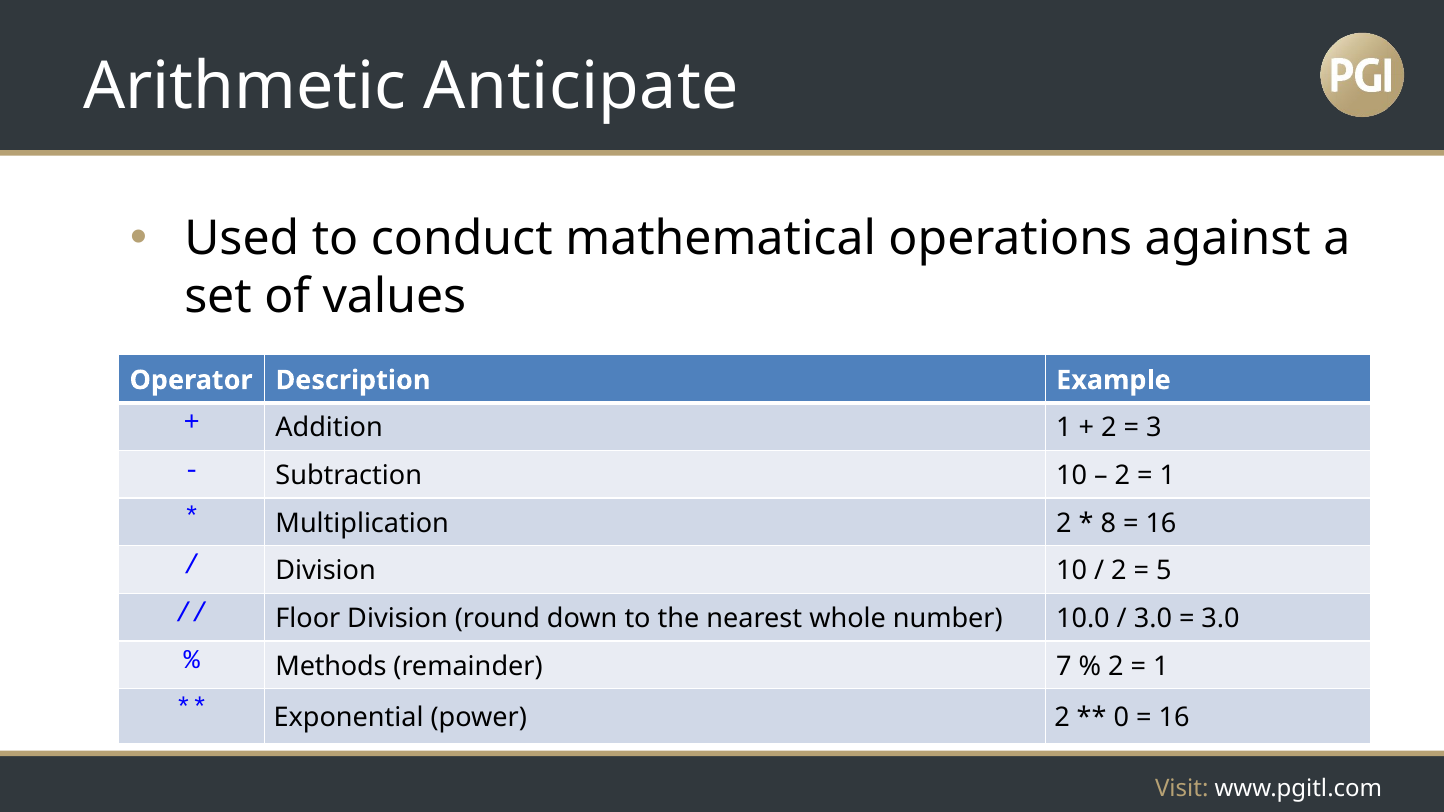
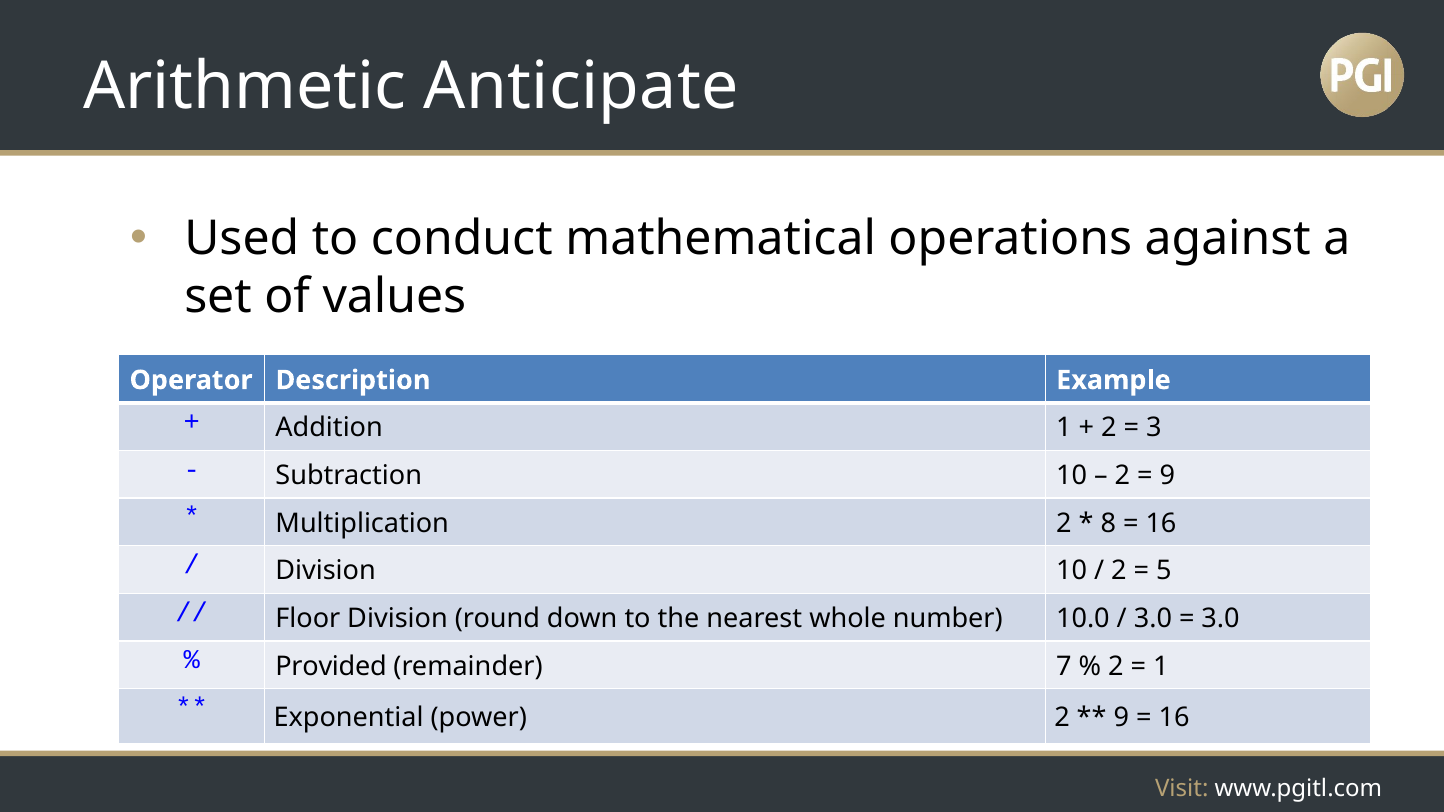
1: 1 -> 9 (1167, 476)
Methods: Methods -> Provided (331, 667)
0: 0 -> 9 (1121, 718)
